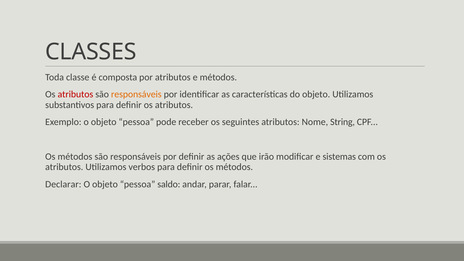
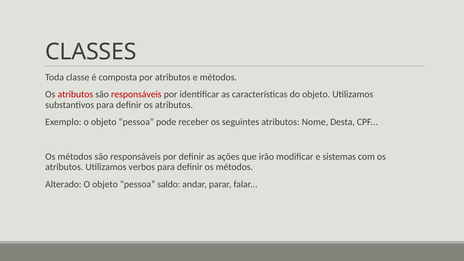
responsáveis colour: orange -> red (136, 94)
String: String -> Desta (343, 122)
Declarar: Declarar -> Alterado (63, 184)
